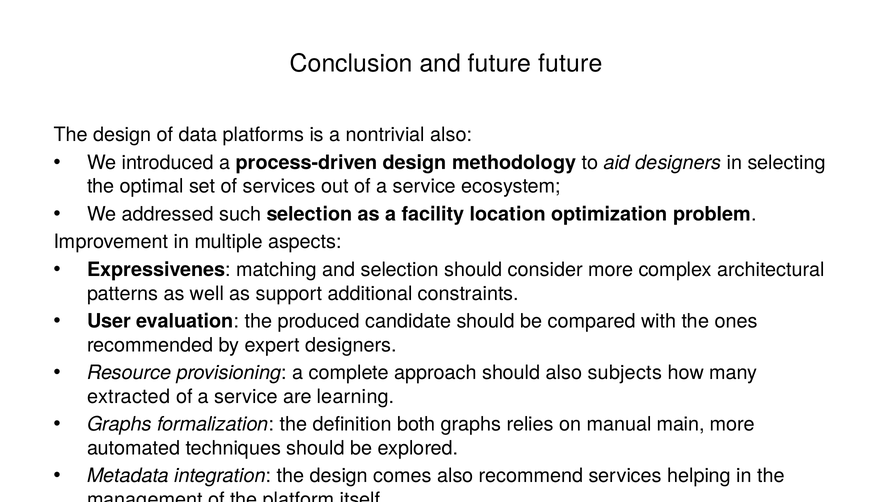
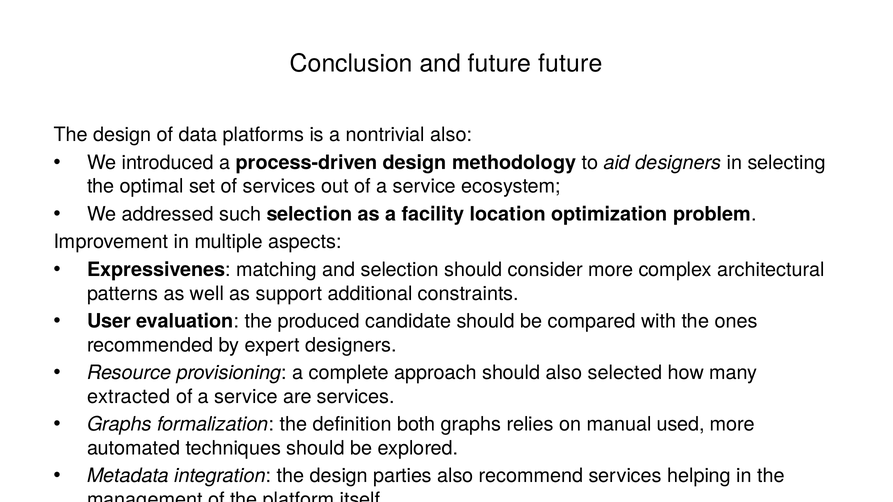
subjects: subjects -> selected (625, 373)
are learning: learning -> services (356, 397)
main: main -> used (681, 425)
comes: comes -> parties (403, 476)
